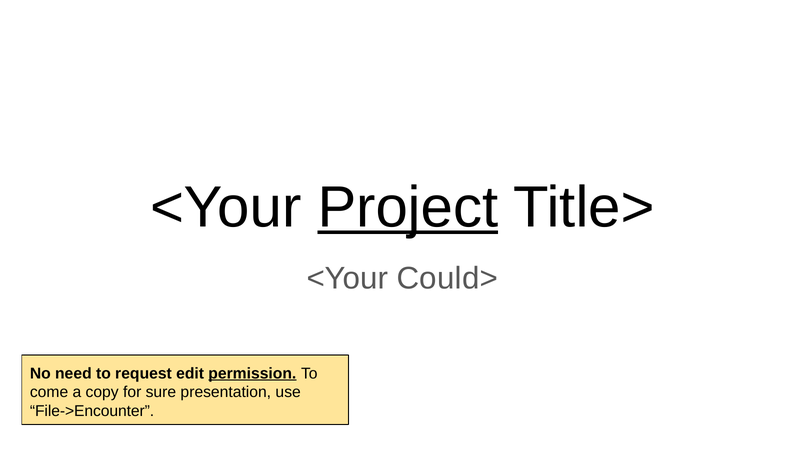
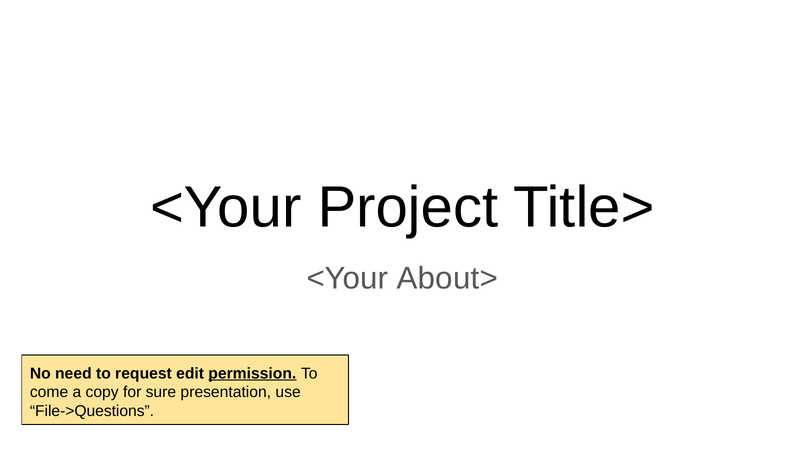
Project underline: present -> none (408, 207)
Could>: Could> -> About> (447, 279)
File->Encounter: File->Encounter -> File->Questions (92, 411)
